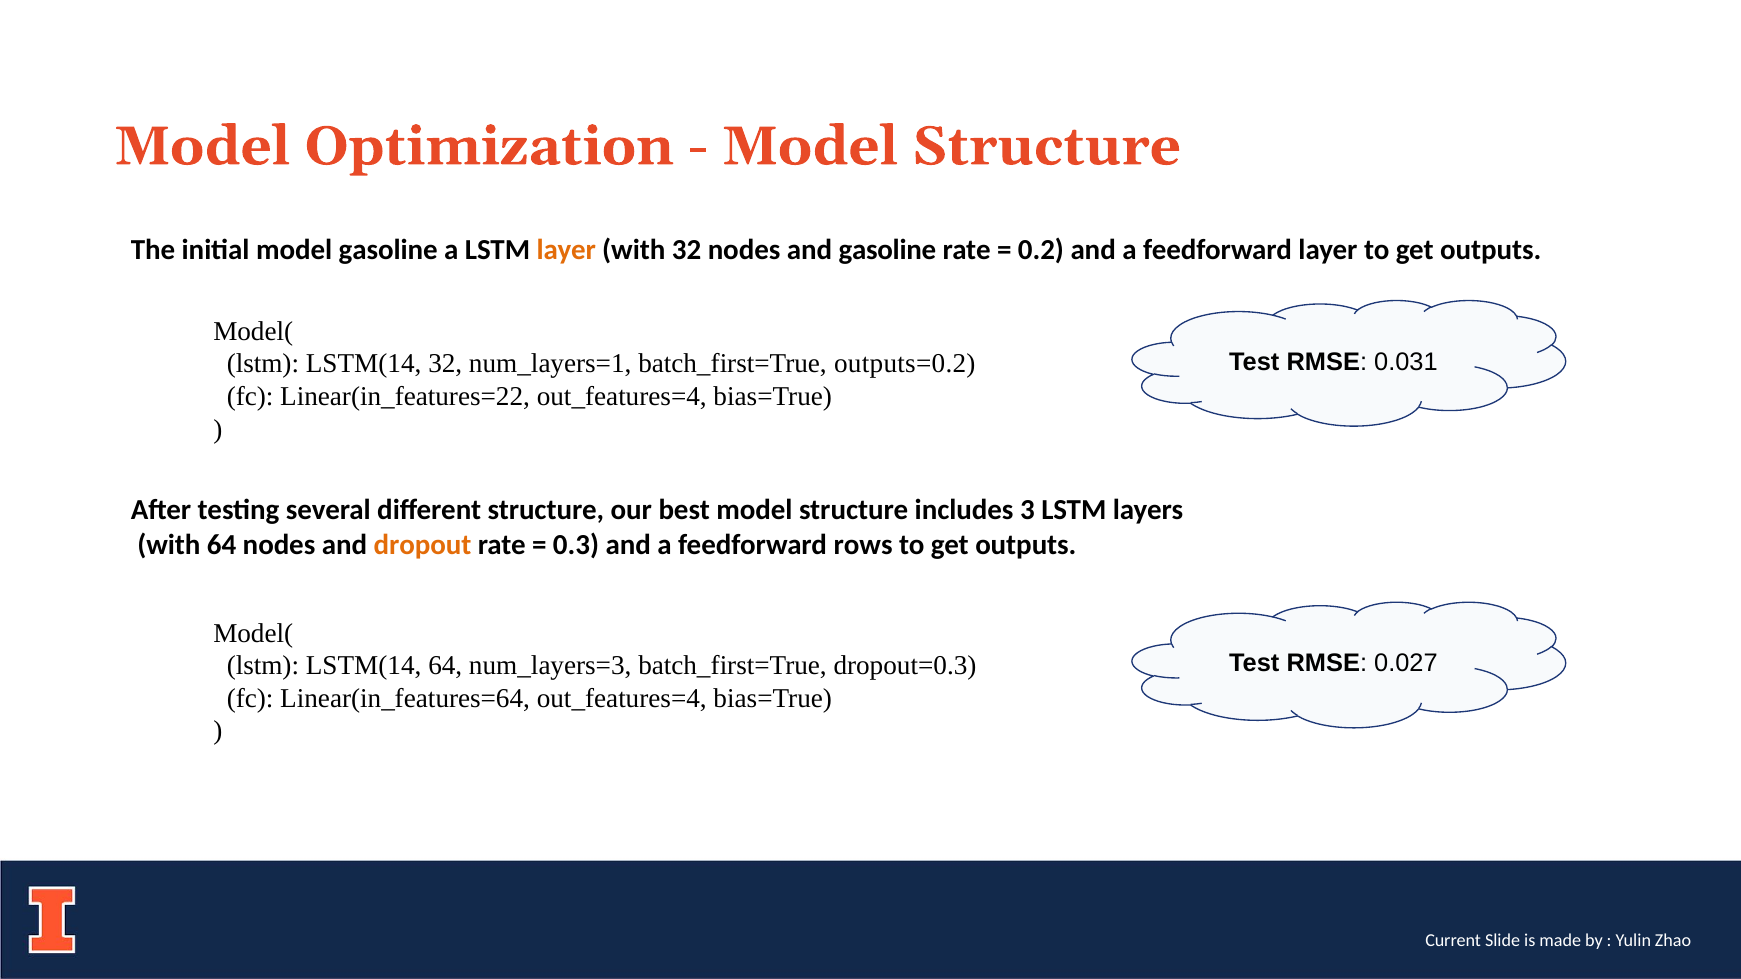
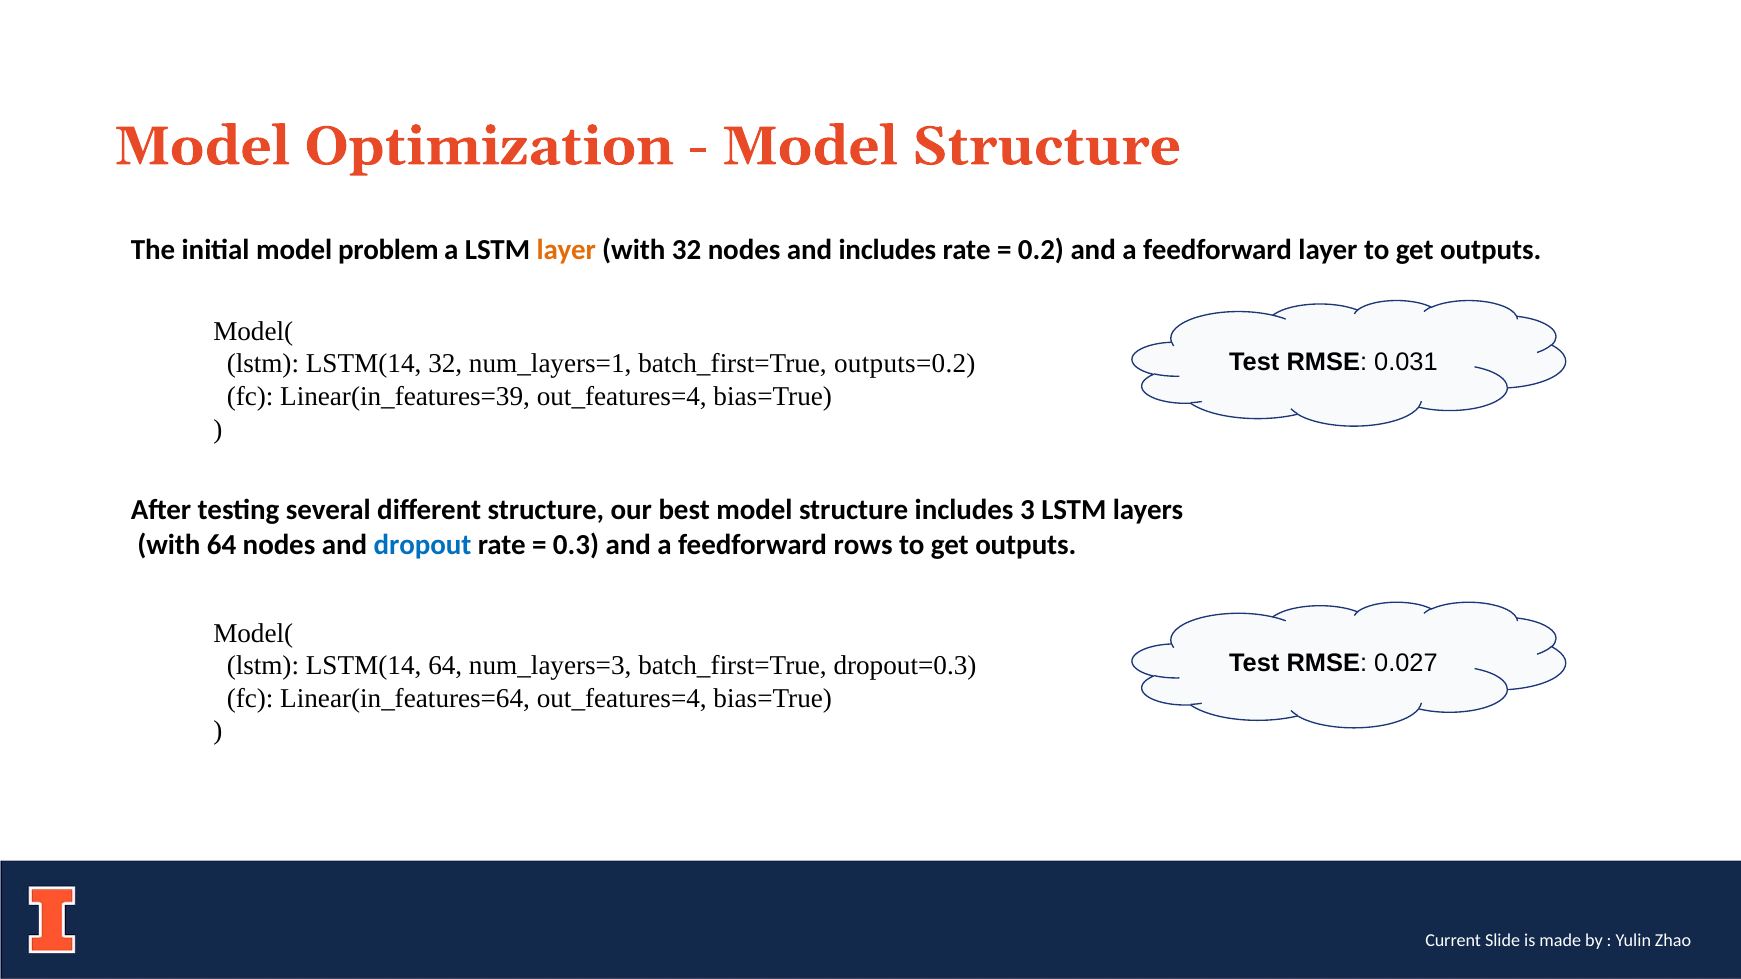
model gasoline: gasoline -> problem (388, 250)
and gasoline: gasoline -> includes (887, 250)
Linear(in_features=22: Linear(in_features=22 -> Linear(in_features=39 (405, 397)
dropout colour: orange -> blue (423, 545)
